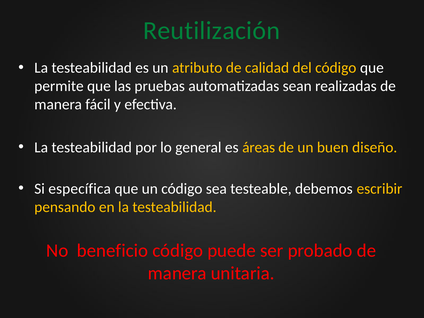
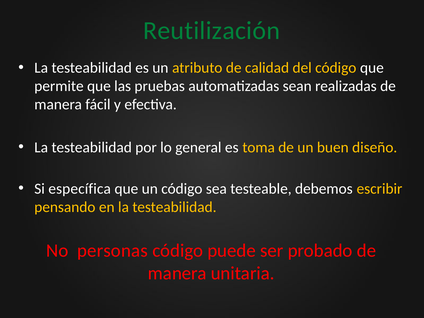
áreas: áreas -> toma (259, 147)
beneficio: beneficio -> personas (112, 251)
